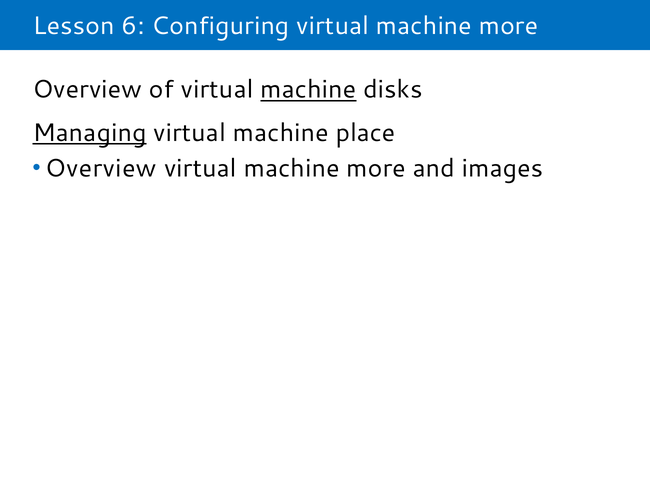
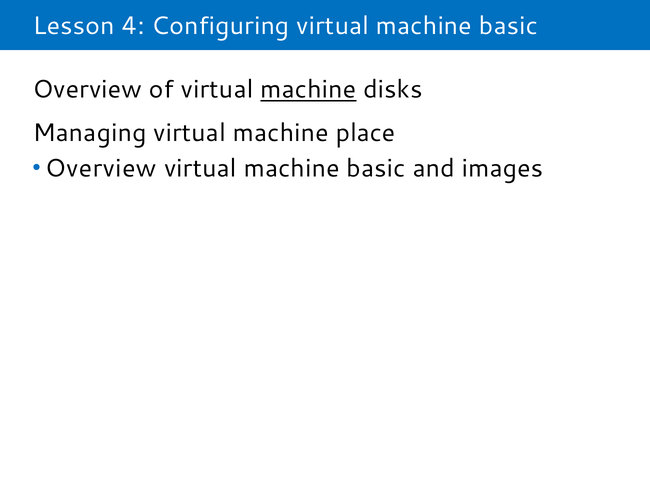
6: 6 -> 4 (133, 26)
Configuring virtual machine more: more -> basic (509, 26)
Managing underline: present -> none (90, 133)
more: more -> basic (376, 168)
